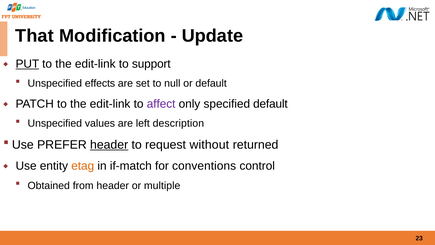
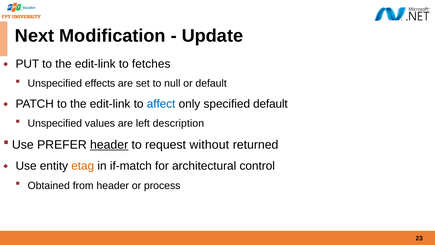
That: That -> Next (35, 36)
PUT underline: present -> none (27, 64)
support: support -> fetches (151, 64)
affect colour: purple -> blue (161, 104)
conventions: conventions -> architectural (204, 166)
multiple: multiple -> process (162, 185)
